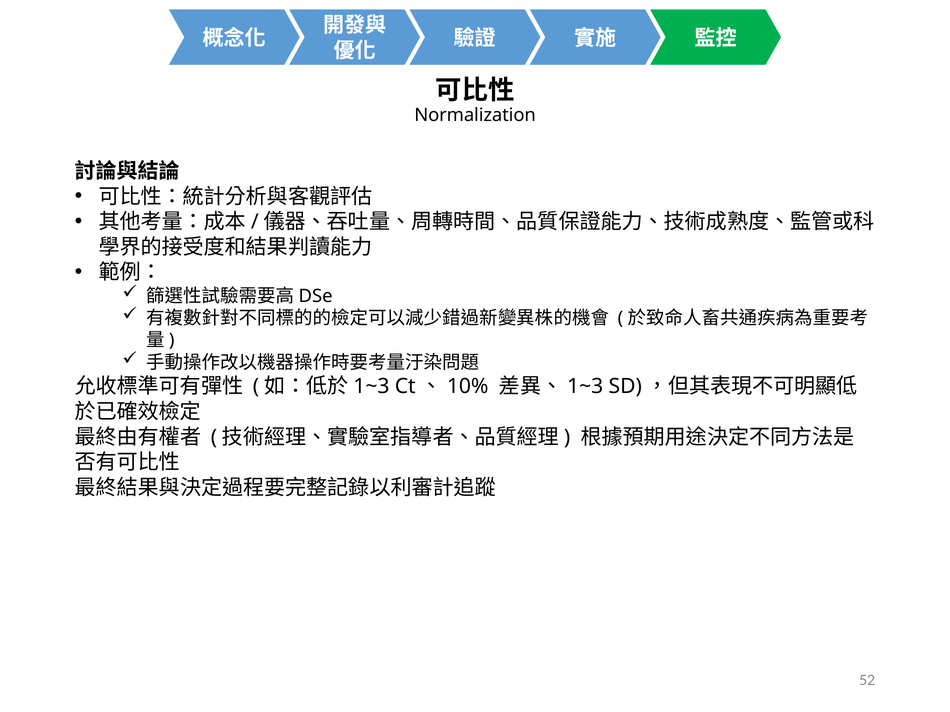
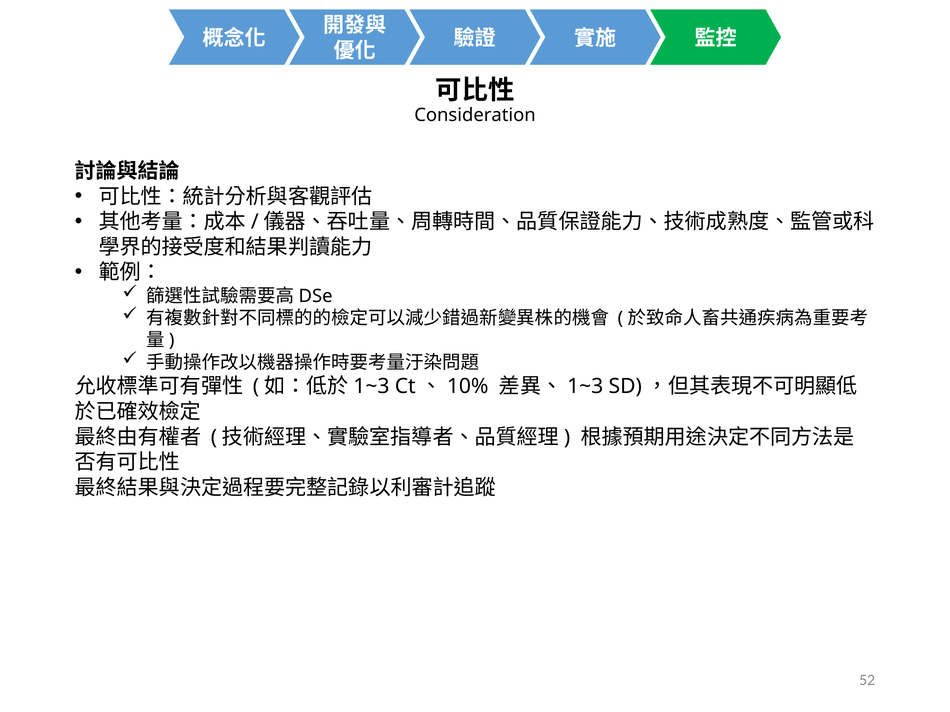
Normalization: Normalization -> Consideration (475, 115)
